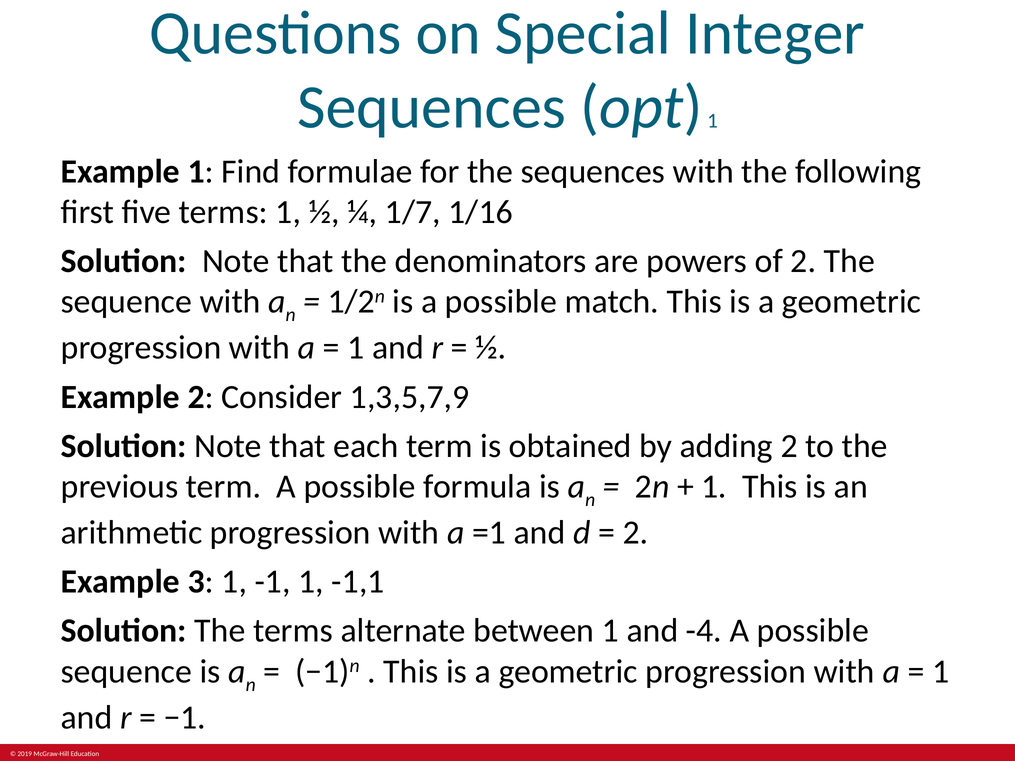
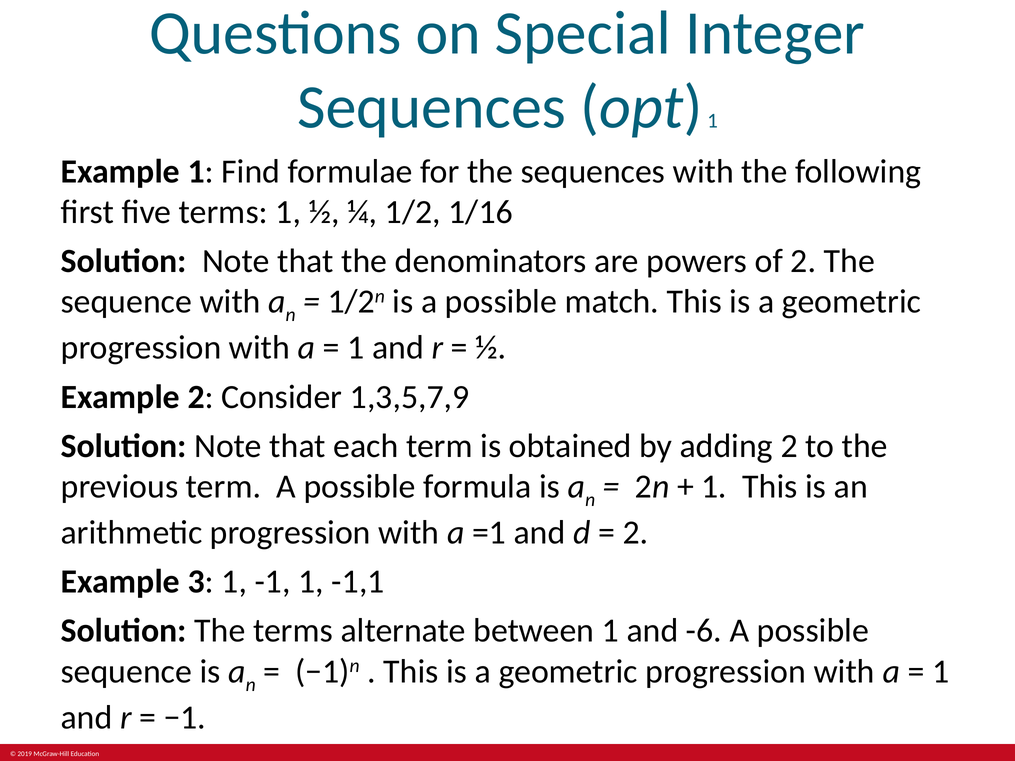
1/7: 1/7 -> 1/2 (413, 212)
-4: -4 -> -6 (704, 631)
